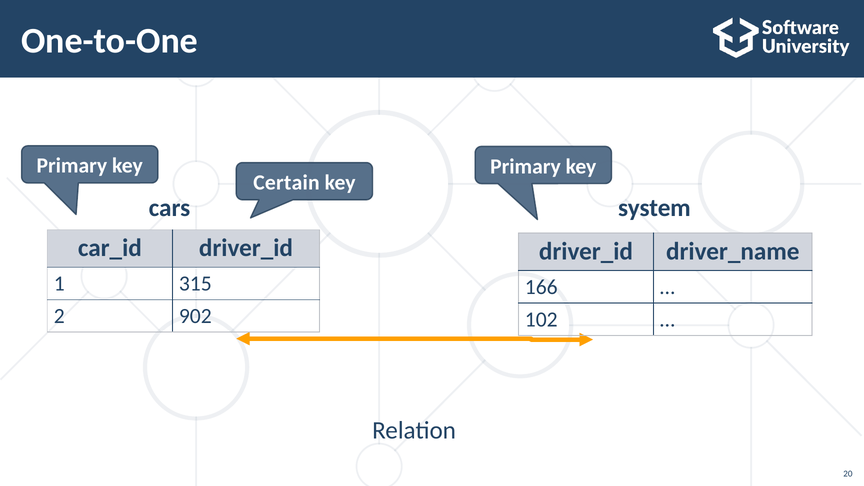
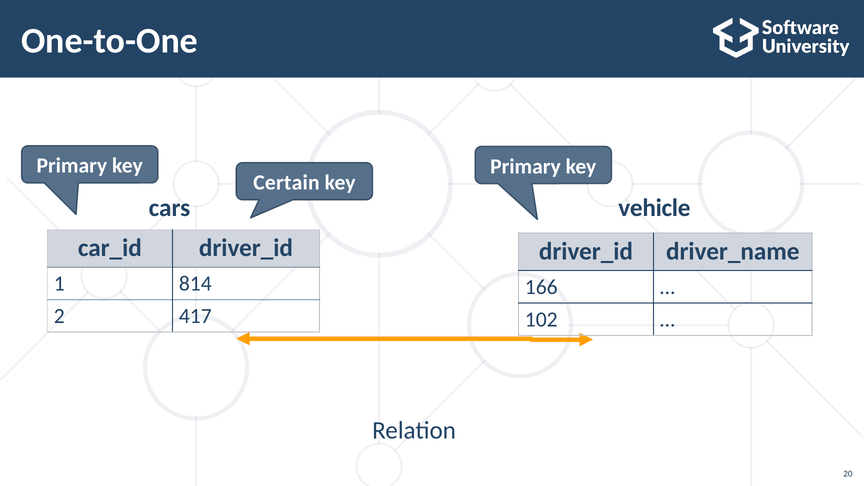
system: system -> vehicle (654, 208)
315: 315 -> 814 (195, 284)
902: 902 -> 417 (195, 316)
